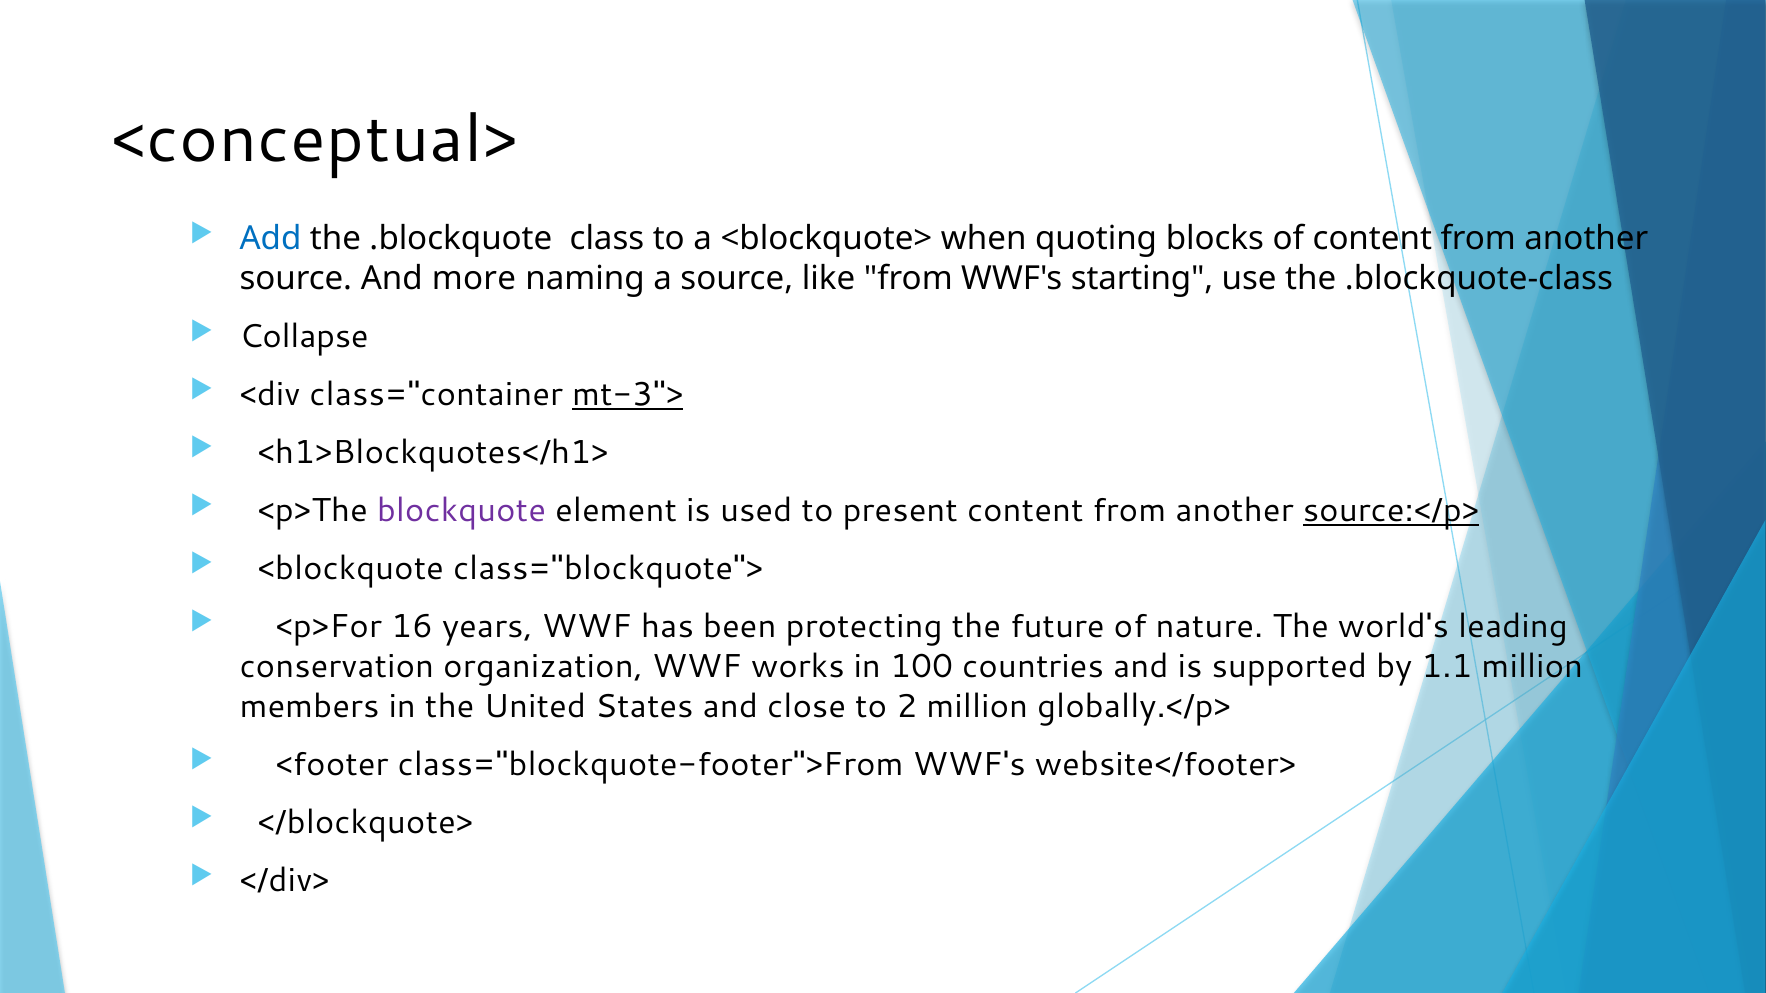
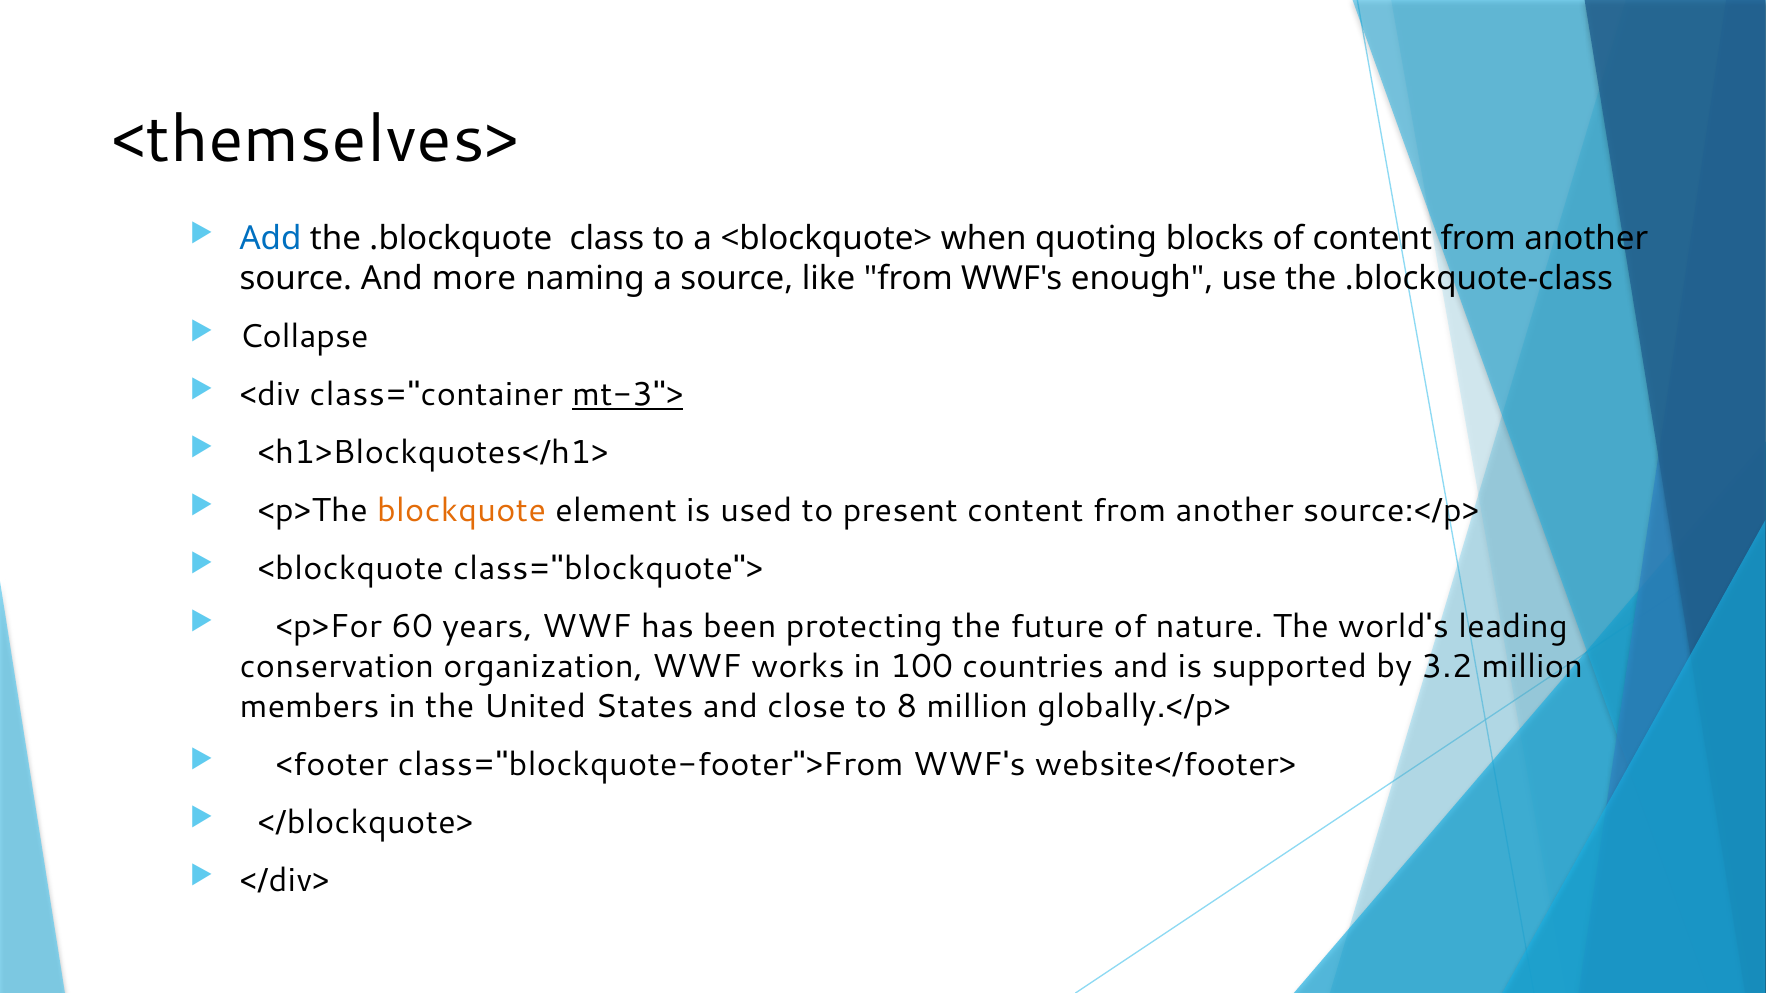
<conceptual>: <conceptual> -> <themselves> (315, 139)
starting: starting -> enough (1142, 278)
blockquote colour: purple -> orange (461, 511)
source:</p> underline: present -> none (1391, 511)
16: 16 -> 60 (412, 627)
1.1: 1.1 -> 3.2 (1447, 667)
2: 2 -> 8 (907, 707)
